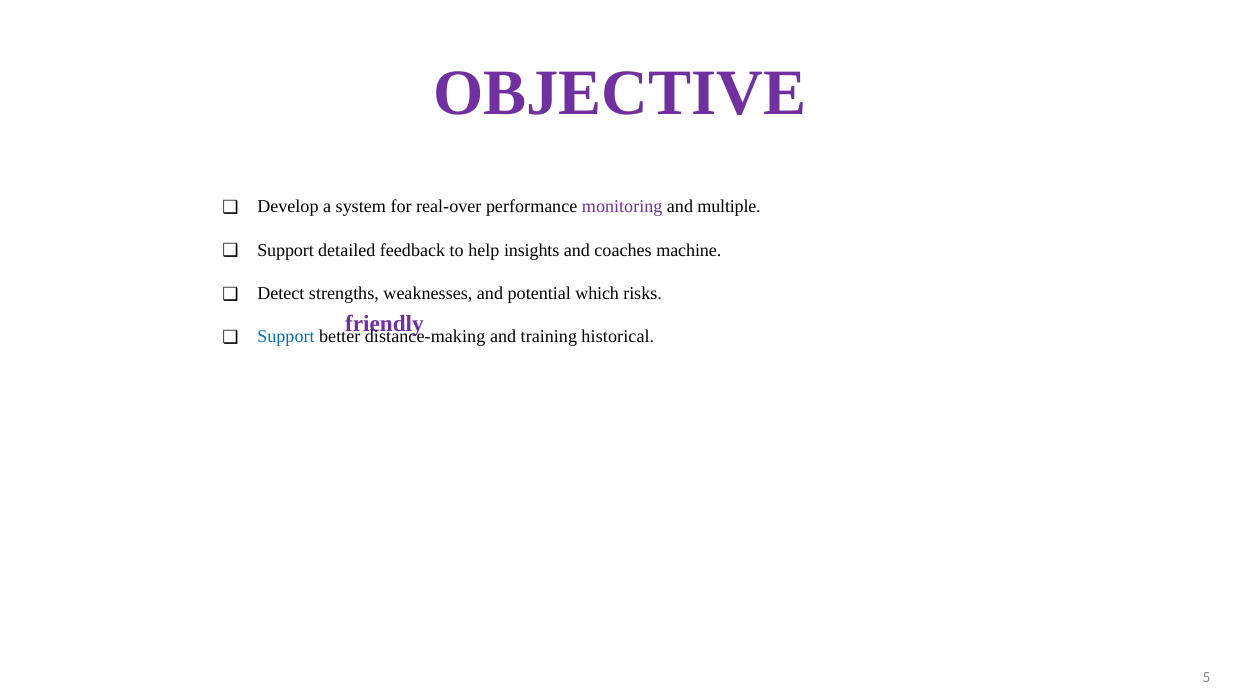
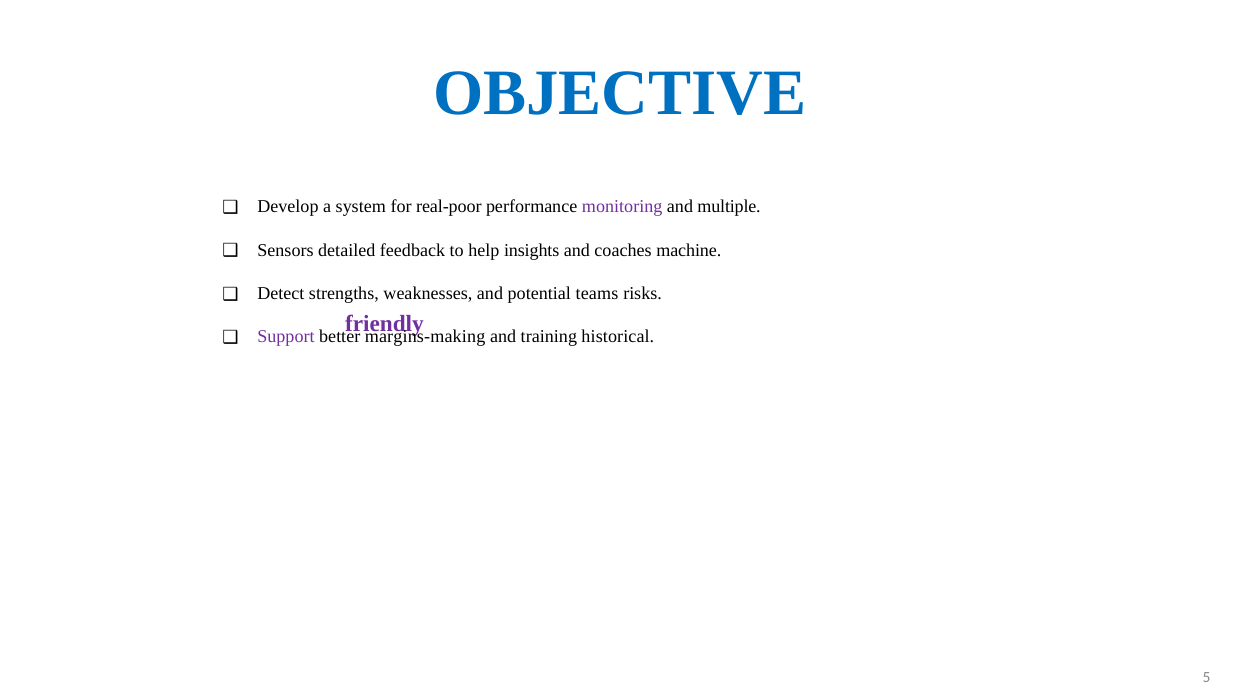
OBJECTIVE colour: purple -> blue (620, 93)
real-over: real-over -> real-poor (449, 206)
Support: Support -> Sensors (285, 250)
which: which -> teams (597, 293)
Support colour: blue -> purple (286, 337)
distance-making: distance-making -> margins-making (425, 337)
